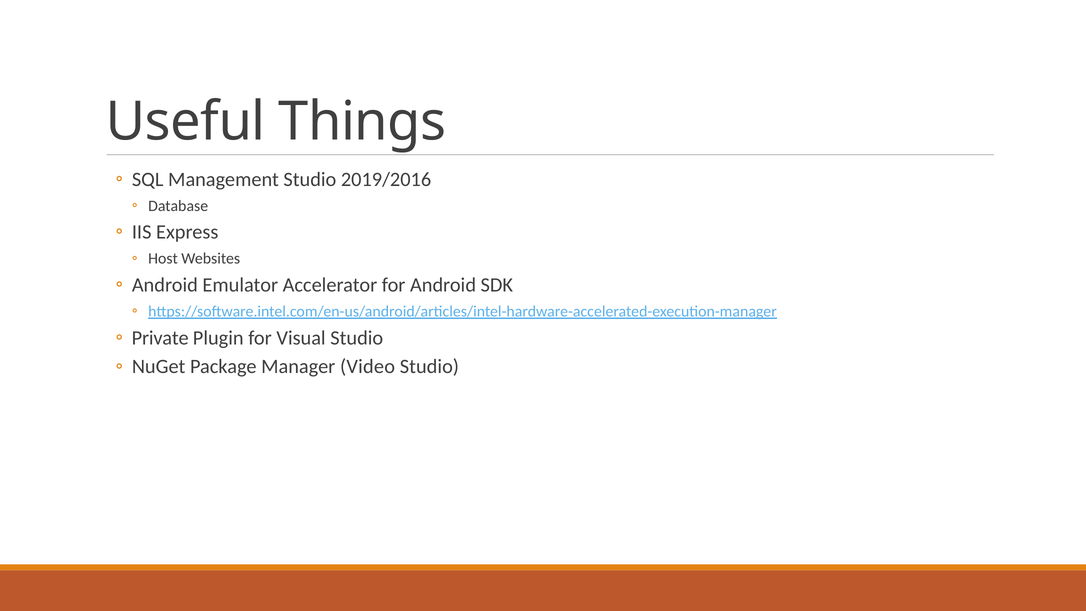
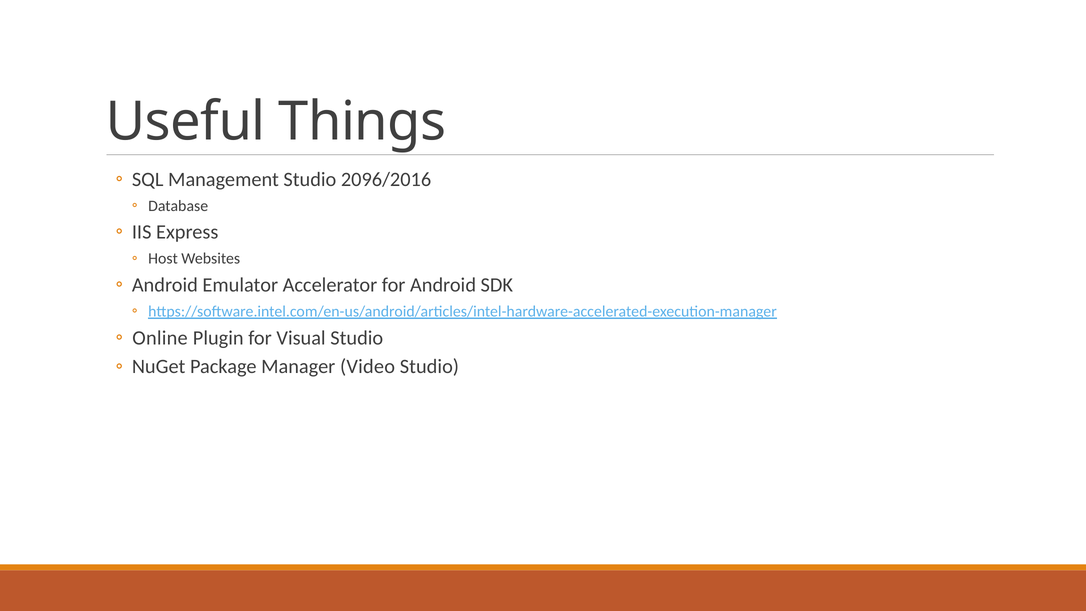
2019/2016: 2019/2016 -> 2096/2016 (386, 179)
Private: Private -> Online (160, 338)
